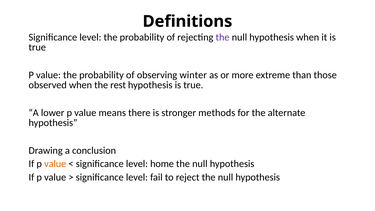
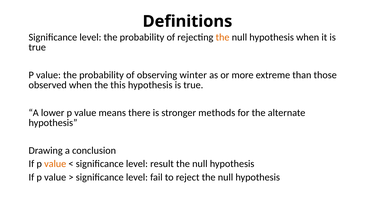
the colour: purple -> orange (223, 37)
rest: rest -> this (118, 85)
home: home -> result (162, 164)
